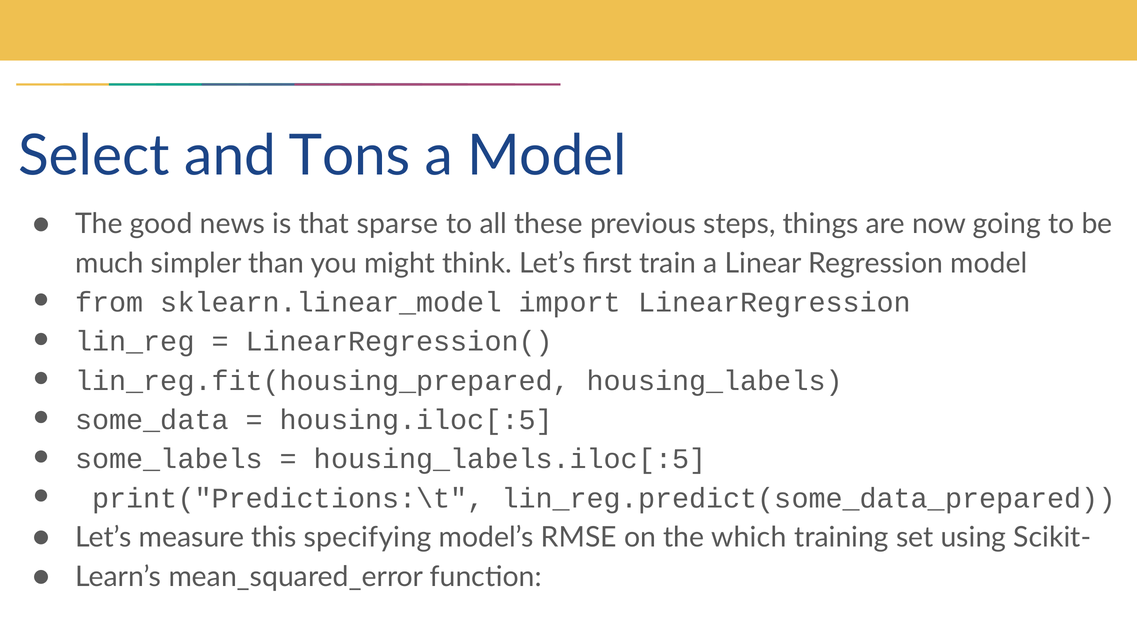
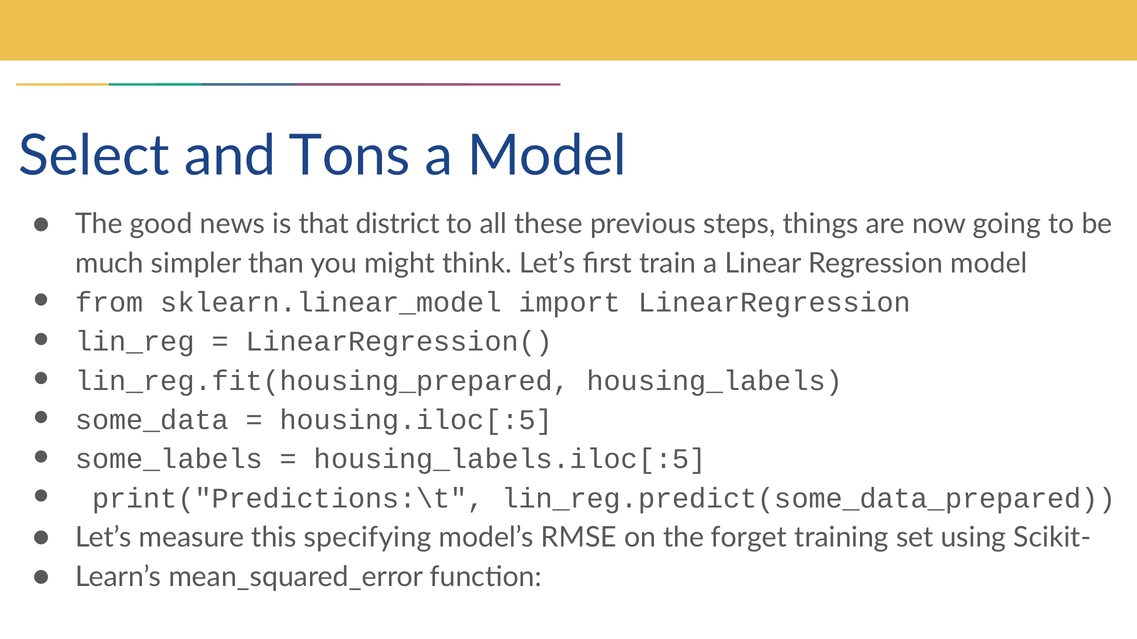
sparse: sparse -> district (398, 224)
which: which -> forget (749, 538)
